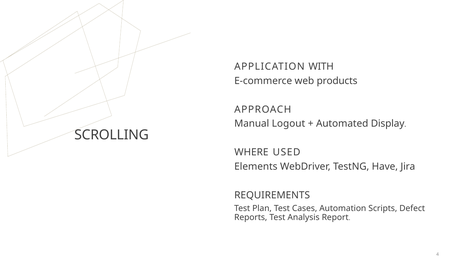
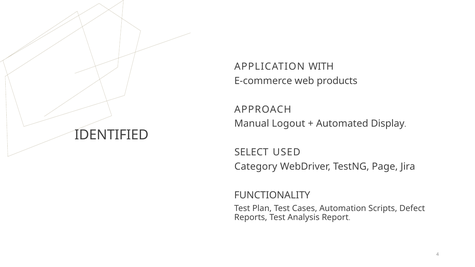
SCROLLING: SCROLLING -> IDENTIFIED (112, 135)
WHERE: WHERE -> SELECT (251, 152)
Elements: Elements -> Category (256, 167)
Have: Have -> Page (385, 167)
REQUIREMENTS: REQUIREMENTS -> FUNCTIONALITY (272, 195)
